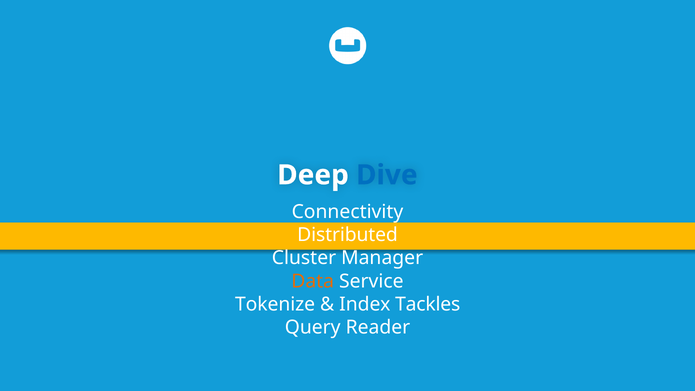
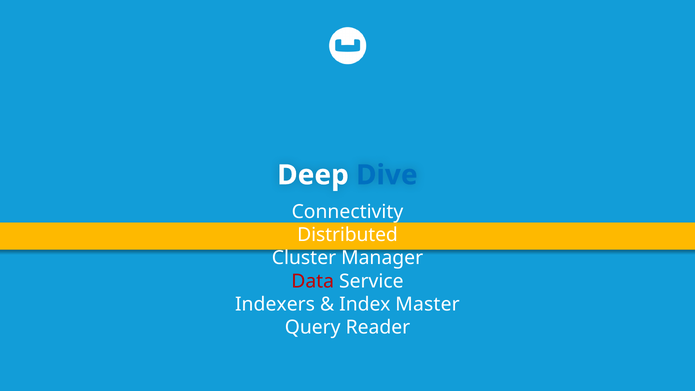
Data colour: orange -> red (313, 281)
Tokenize: Tokenize -> Indexers (275, 304)
Tackles: Tackles -> Master (428, 304)
